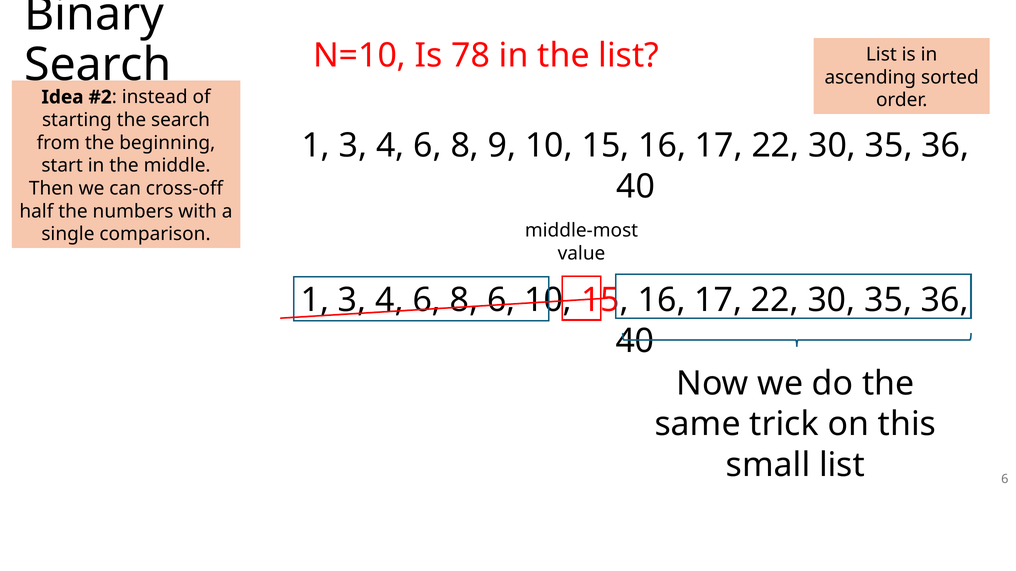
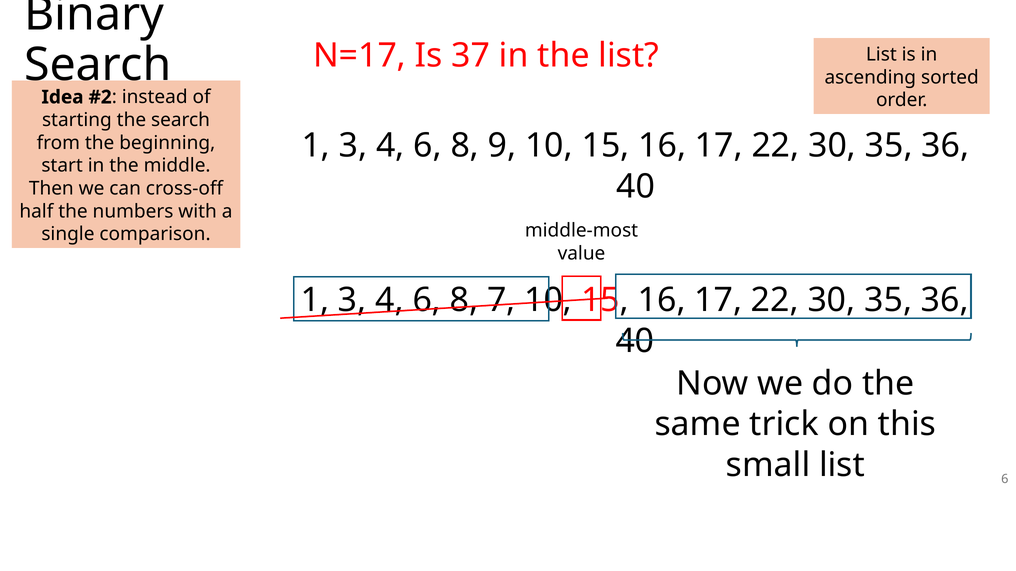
N=10: N=10 -> N=17 (360, 55)
78: 78 -> 37 (471, 55)
8 6: 6 -> 7 (501, 300)
